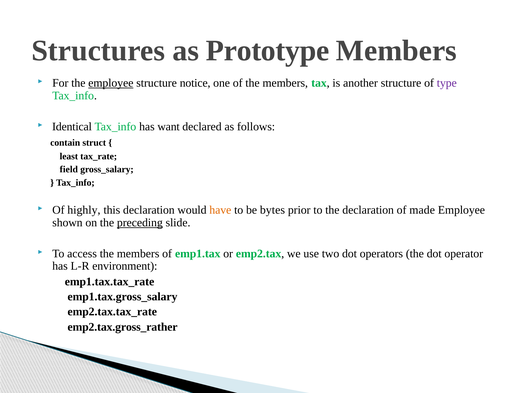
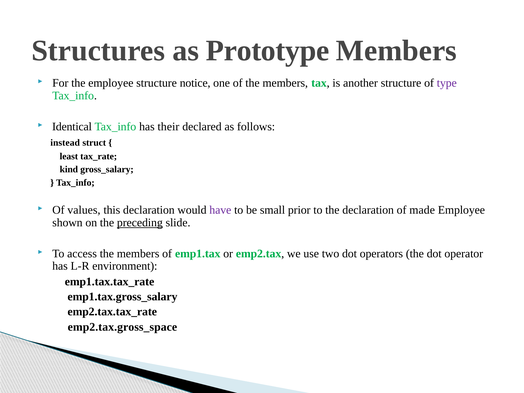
employee underline: present -> none (111, 83)
want: want -> their (168, 127)
contain: contain -> instead (65, 143)
field: field -> kind (69, 169)
highly: highly -> values (84, 210)
have colour: orange -> purple (220, 210)
bytes: bytes -> small (273, 210)
emp2.tax.gross_rather: emp2.tax.gross_rather -> emp2.tax.gross_space (122, 327)
